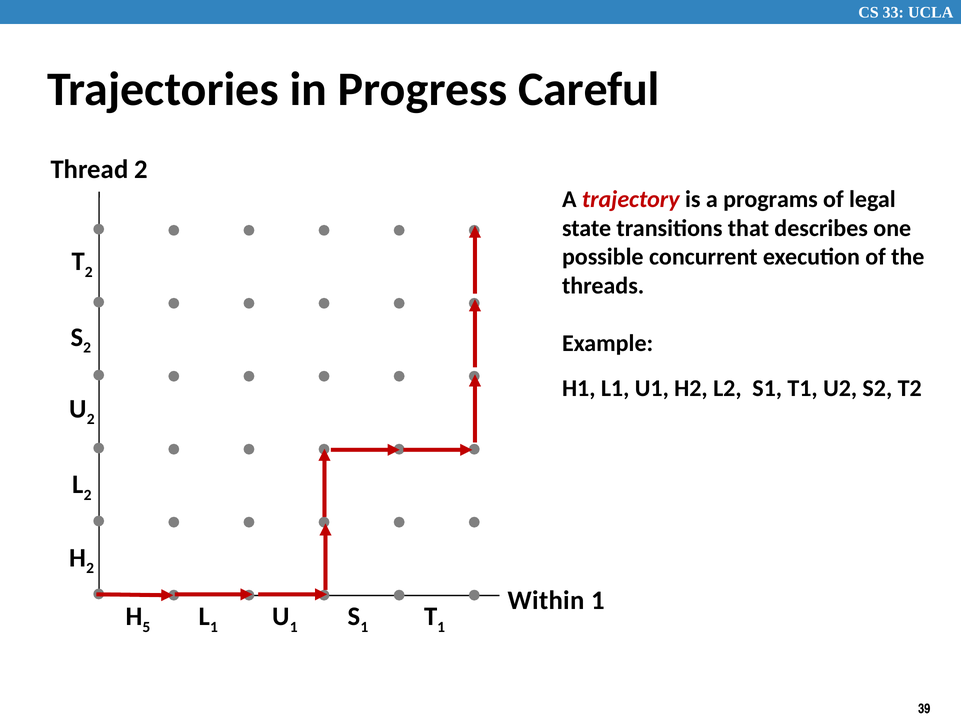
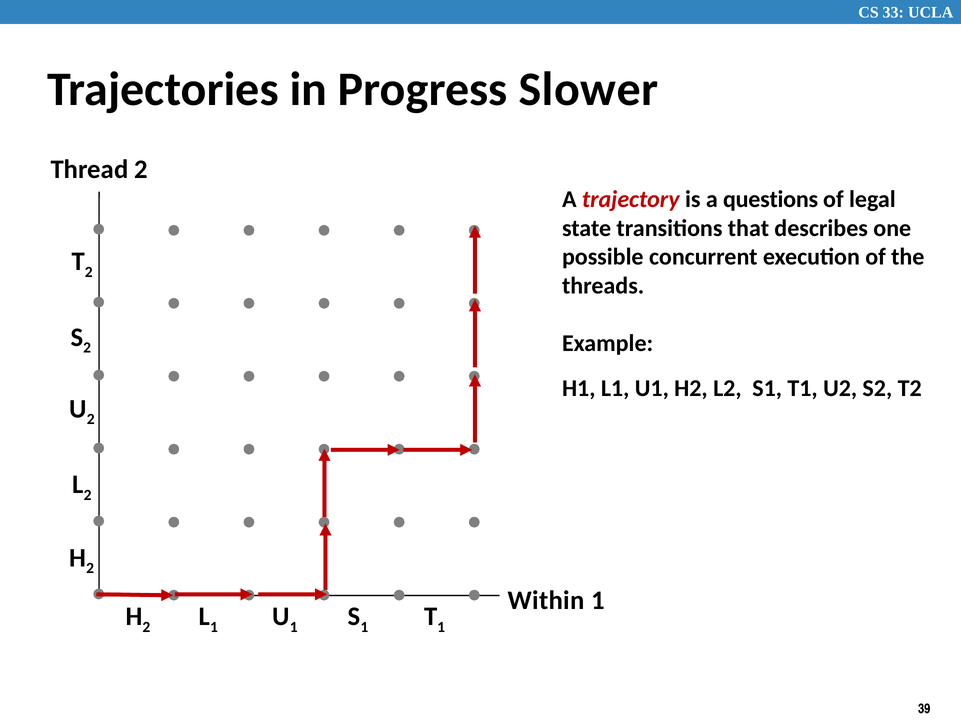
Careful: Careful -> Slower (589, 89)
programs: programs -> questions (771, 199)
5: 5 -> 2 (146, 627)
